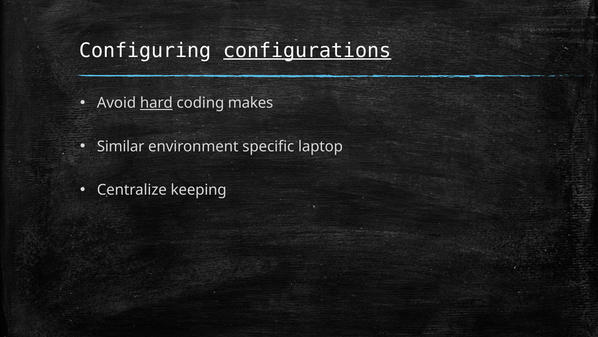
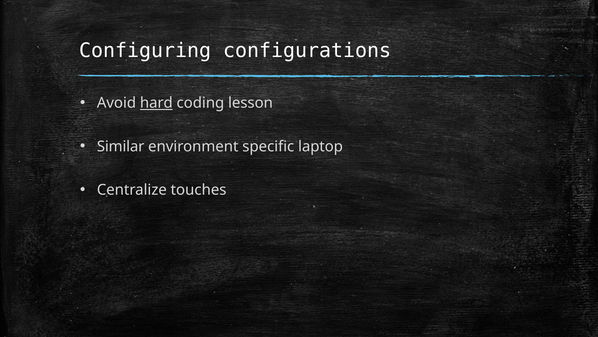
configurations underline: present -> none (307, 50)
makes: makes -> lesson (250, 103)
keeping: keeping -> touches (199, 190)
